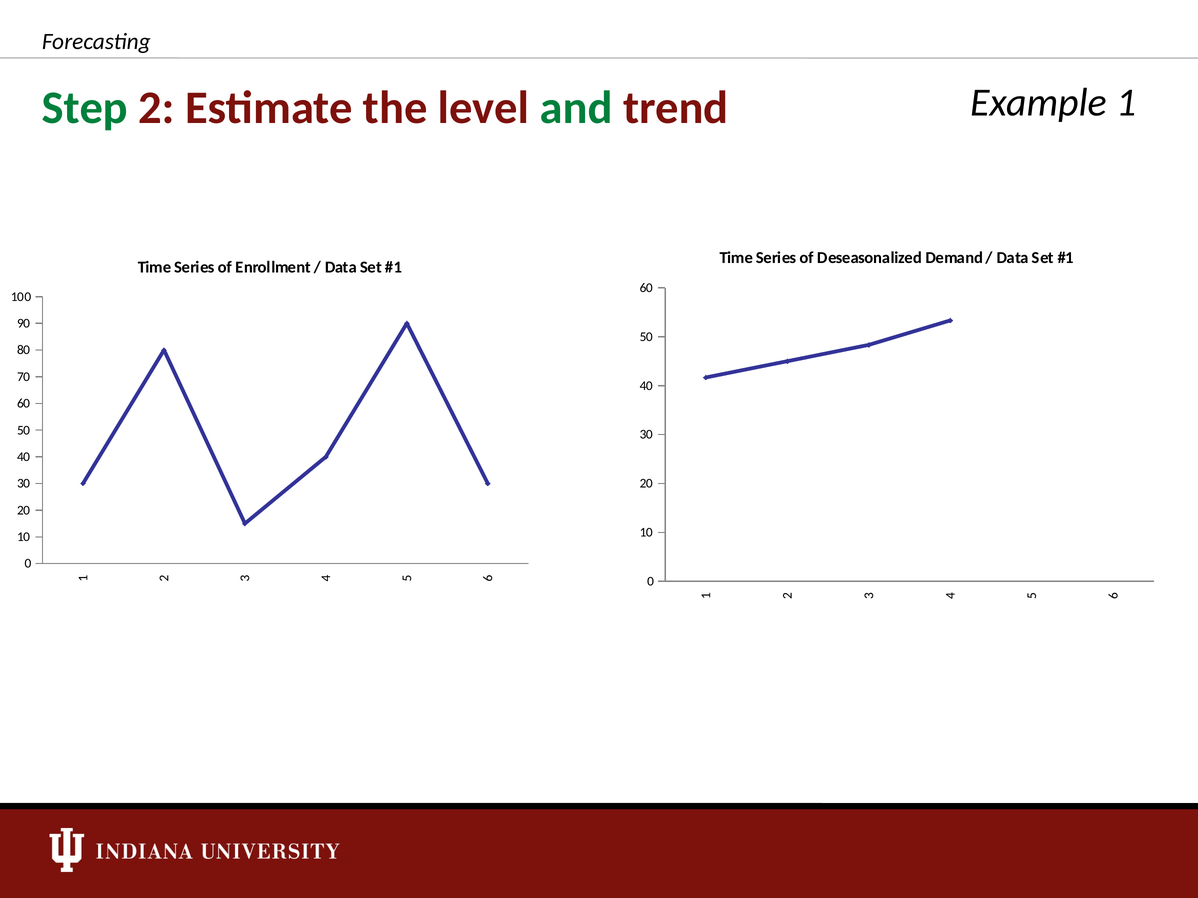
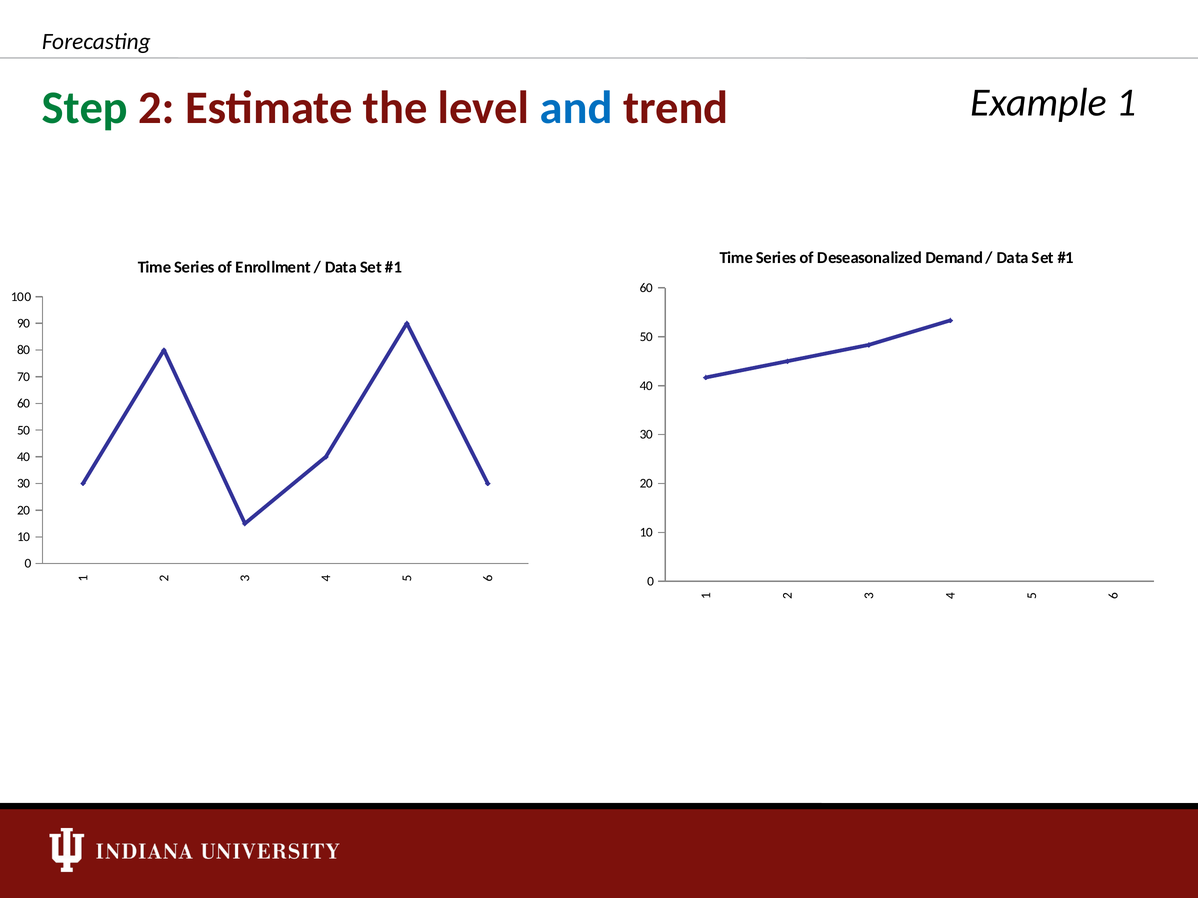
and colour: green -> blue (576, 108)
